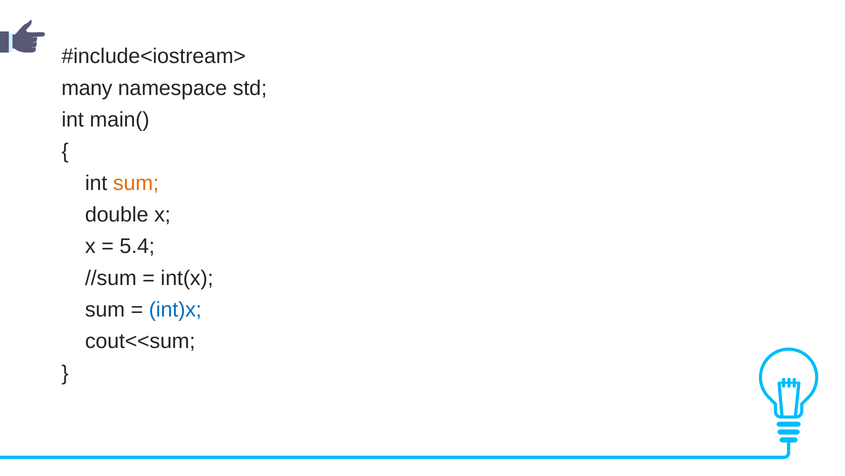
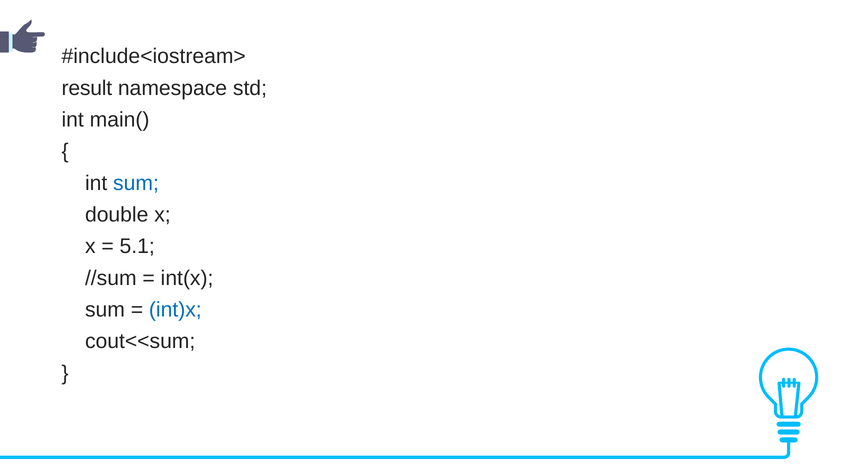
many: many -> result (87, 88)
sum colour: orange -> blue (136, 183)
5.4: 5.4 -> 5.1 (137, 246)
